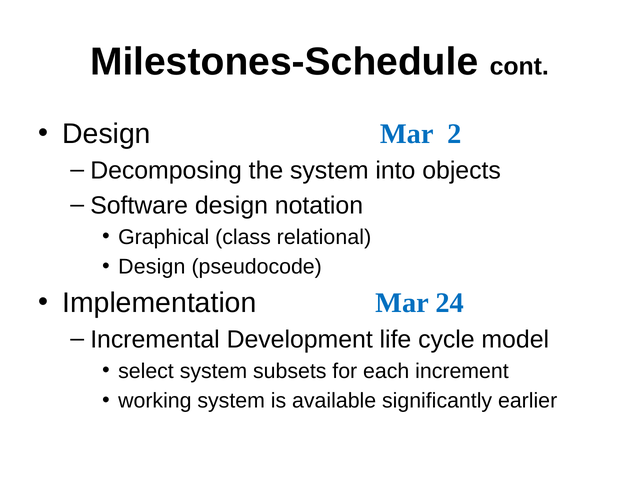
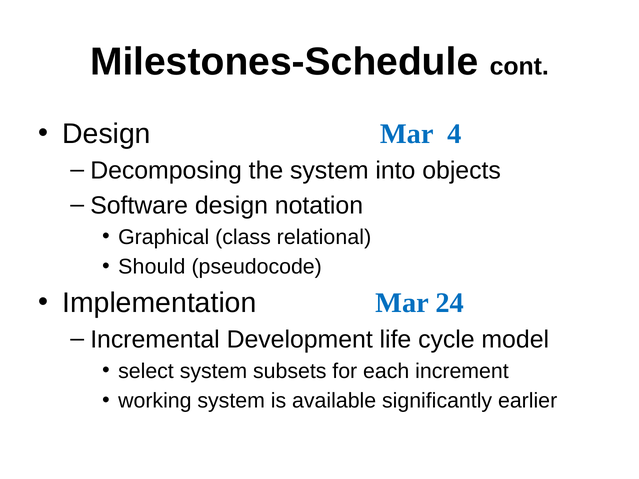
2: 2 -> 4 (454, 134)
Design: Design -> Should (152, 267)
